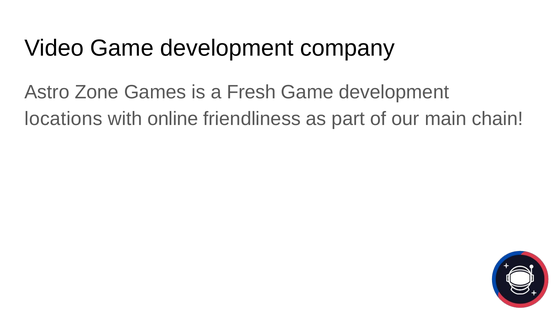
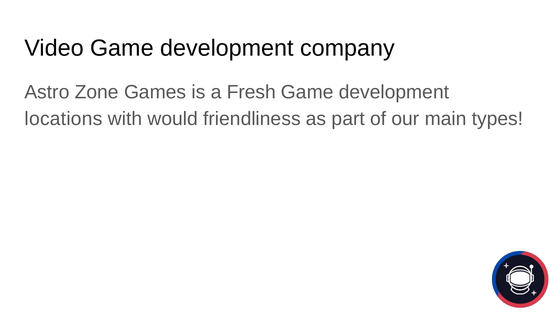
online: online -> would (173, 119)
chain: chain -> types (498, 119)
